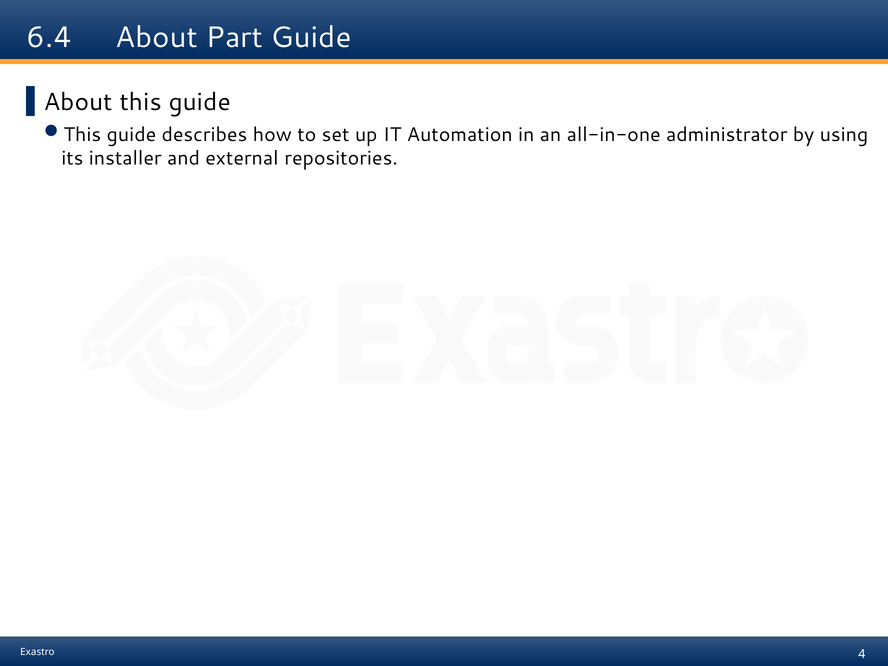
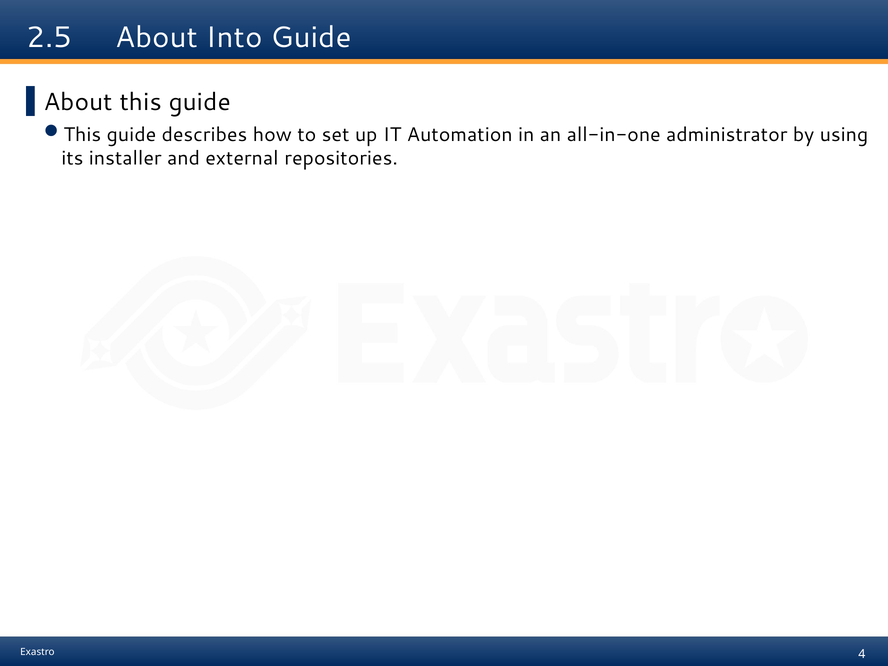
6.4: 6.4 -> 2.5 (49, 38)
Part: Part -> Into (234, 38)
